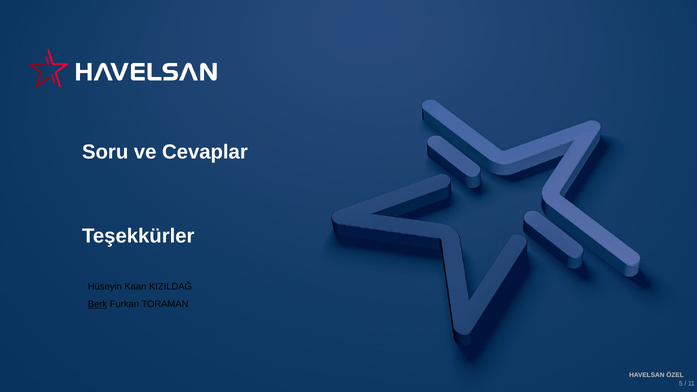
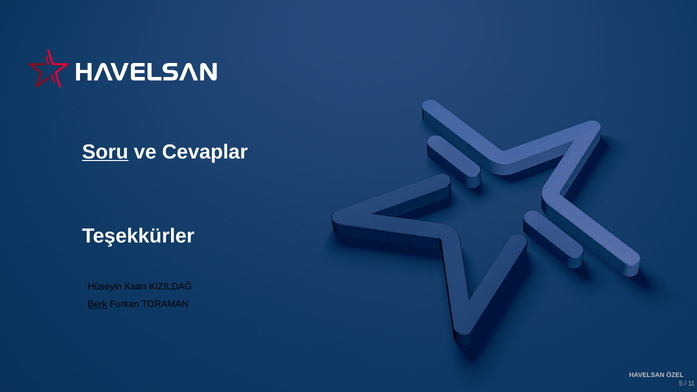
Soru underline: none -> present (105, 152)
